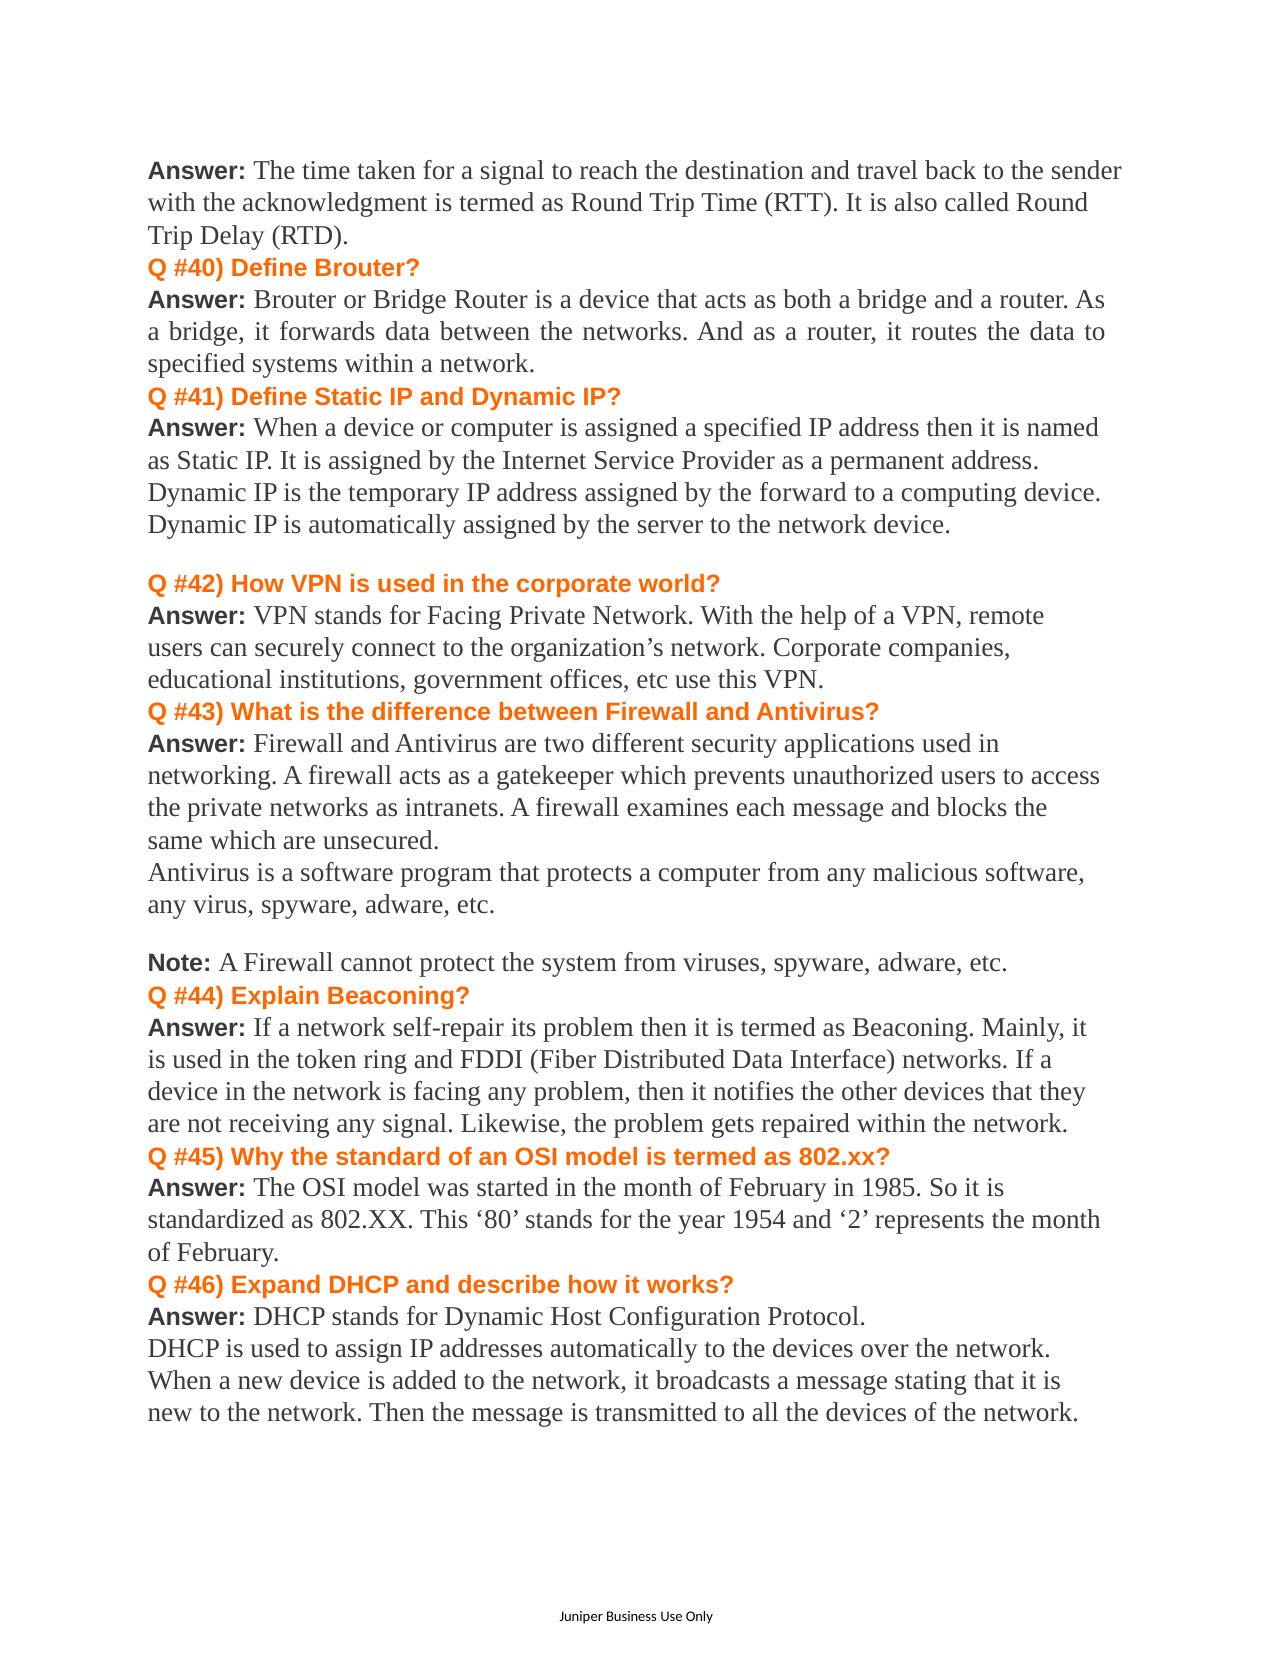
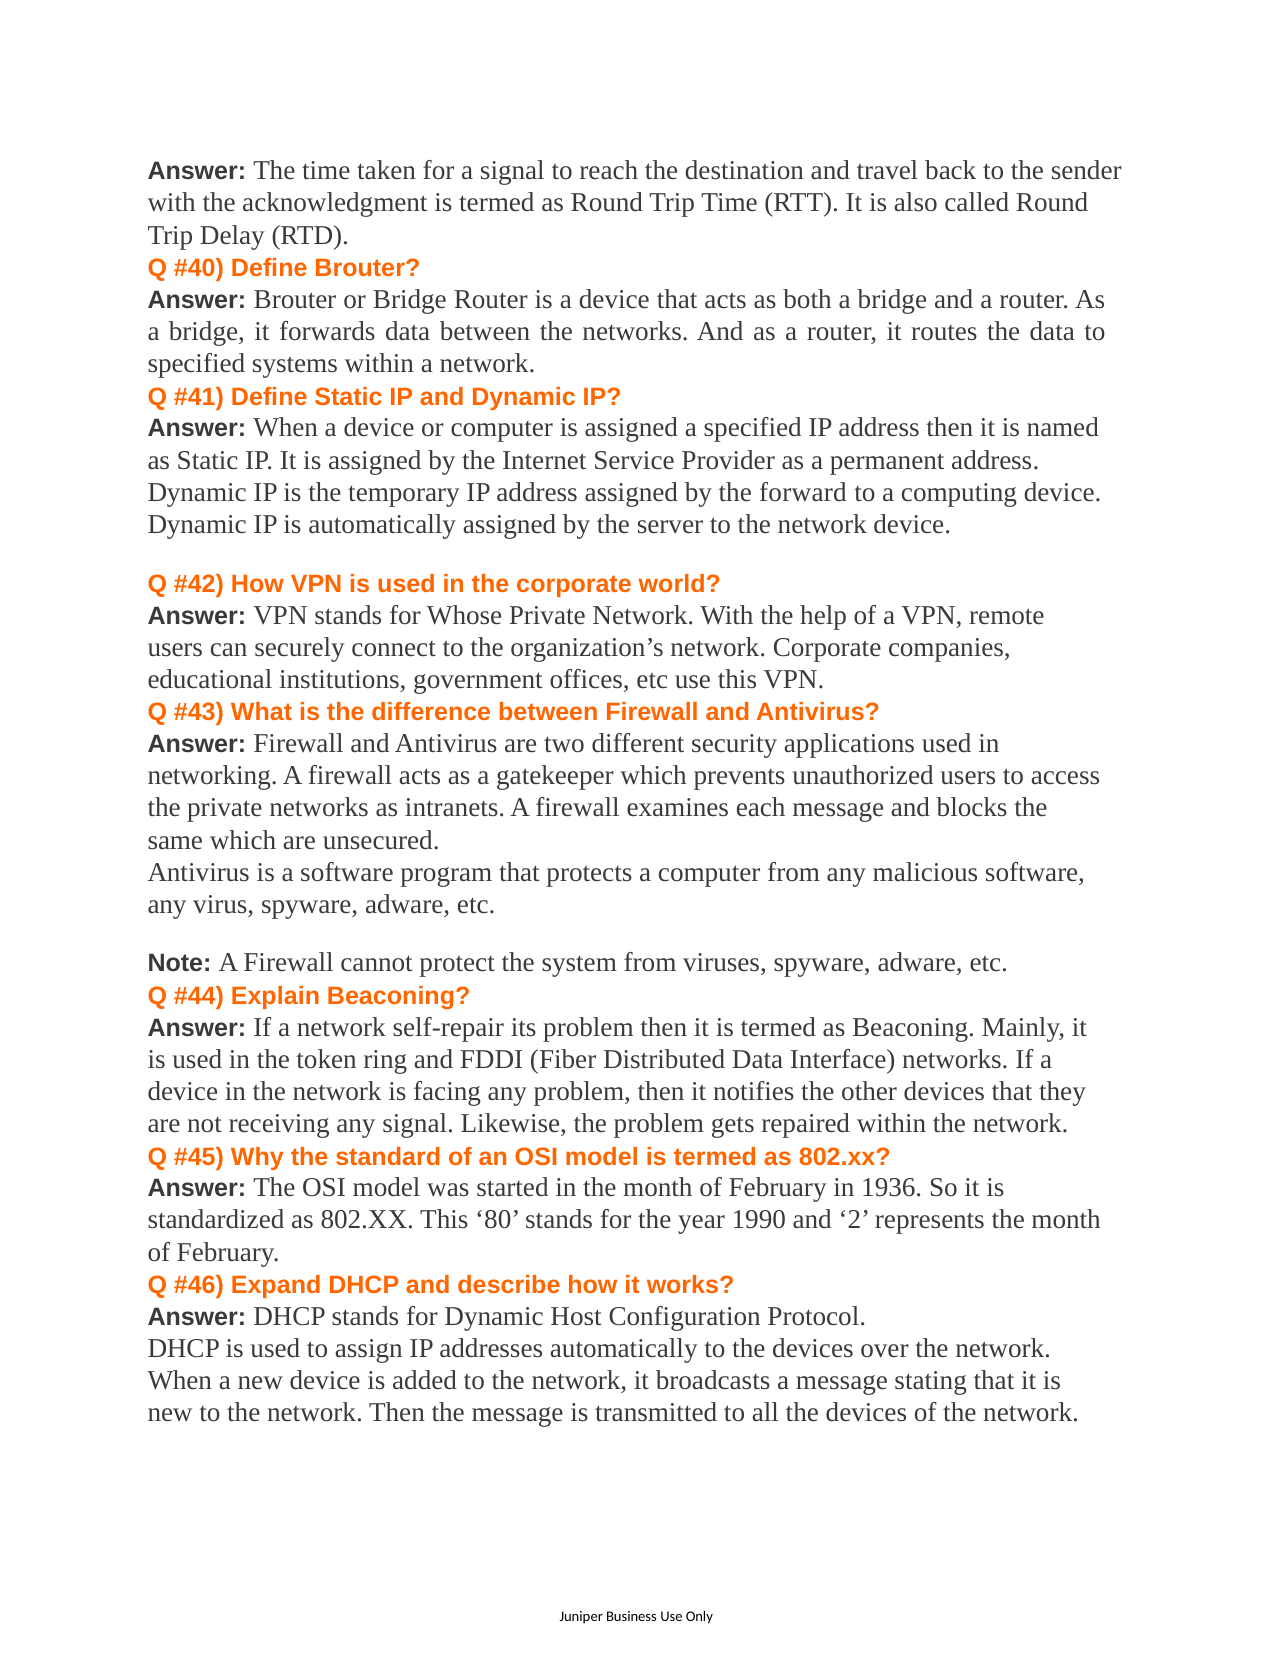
for Facing: Facing -> Whose (465, 615)
1985: 1985 -> 1936 (892, 1187)
1954: 1954 -> 1990 (759, 1220)
